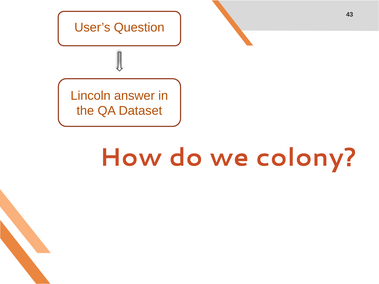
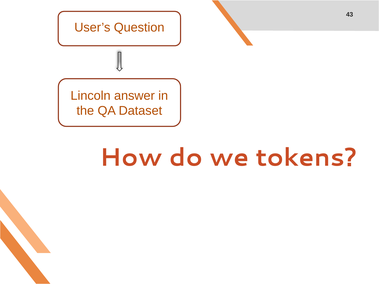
colony: colony -> tokens (306, 158)
